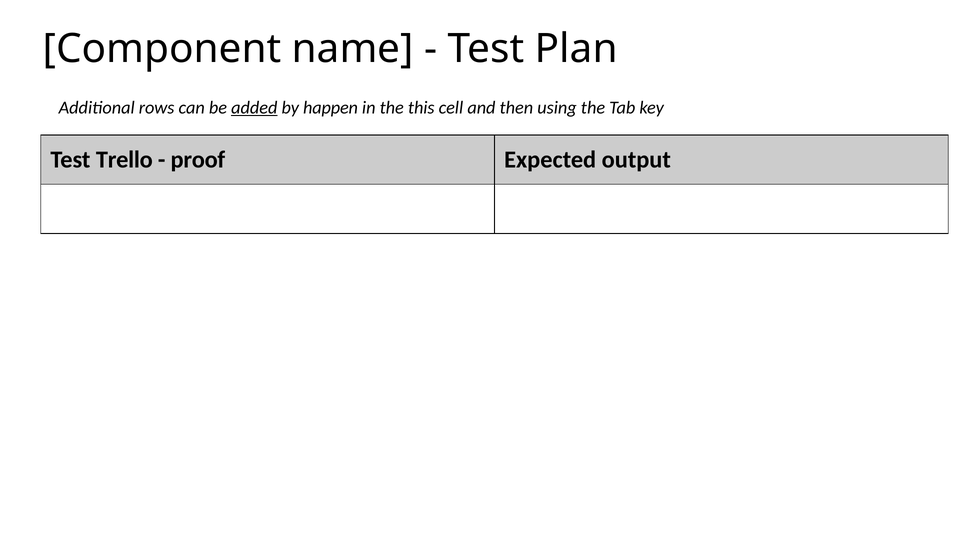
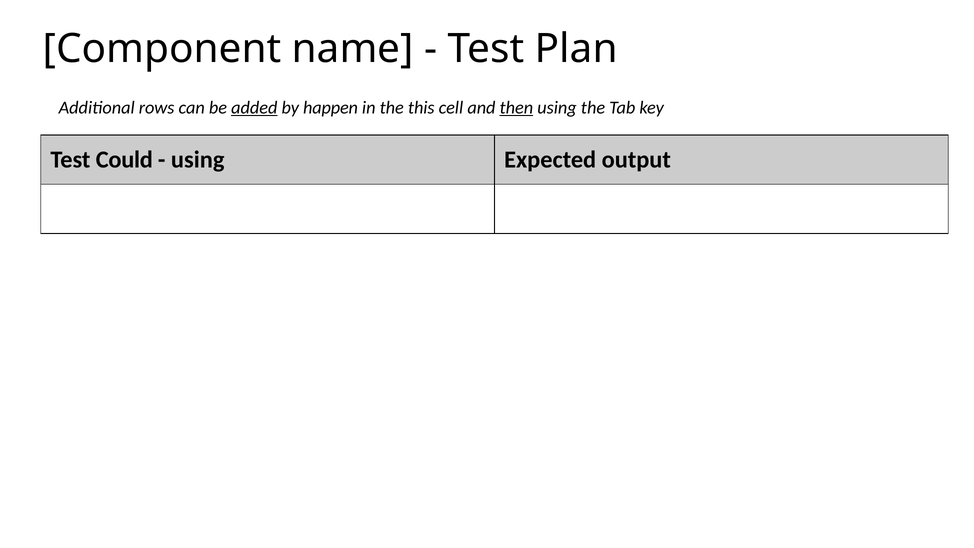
then underline: none -> present (516, 108)
Trello: Trello -> Could (124, 160)
proof: proof -> using (198, 160)
